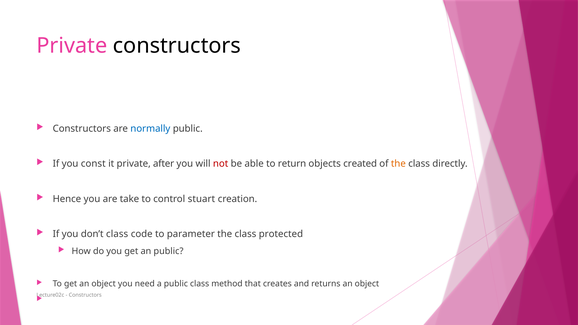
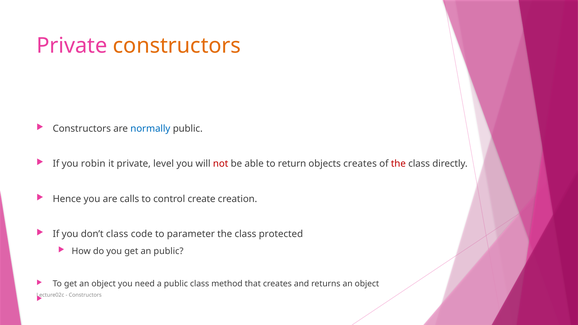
constructors colour: black -> orange (177, 46)
const: const -> robin (93, 164)
after: after -> level (164, 164)
objects created: created -> creates (360, 164)
the colour: orange -> red (398, 164)
take: take -> calls (129, 199)
stuart: stuart -> create (202, 199)
